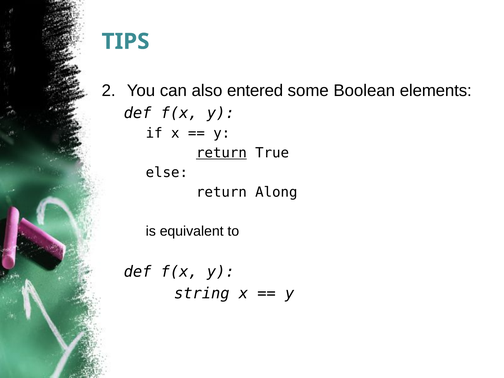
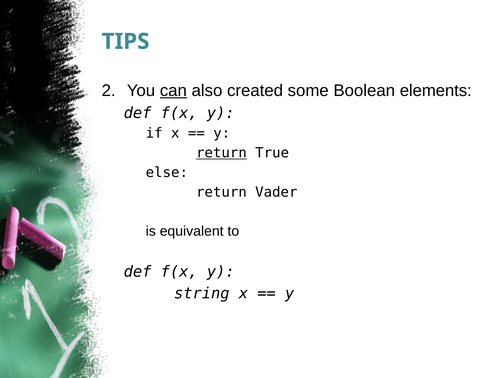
can underline: none -> present (173, 91)
entered: entered -> created (255, 91)
Along: Along -> Vader (276, 192)
